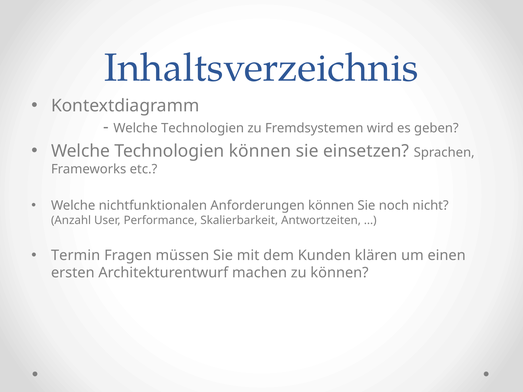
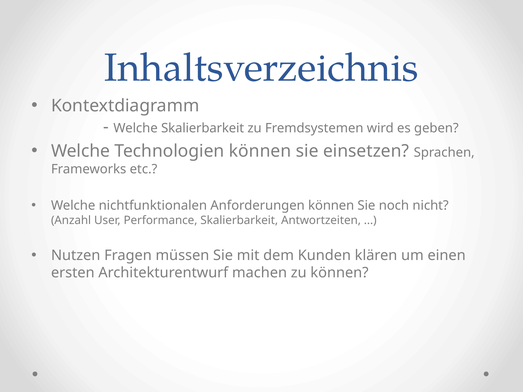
Technologien: Technologien -> Skalierbarkeit (203, 128)
Termin: Termin -> Nutzen (76, 256)
